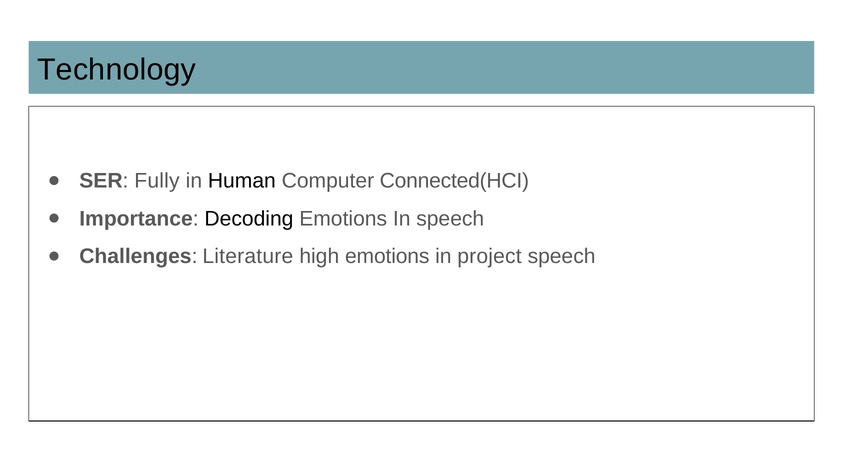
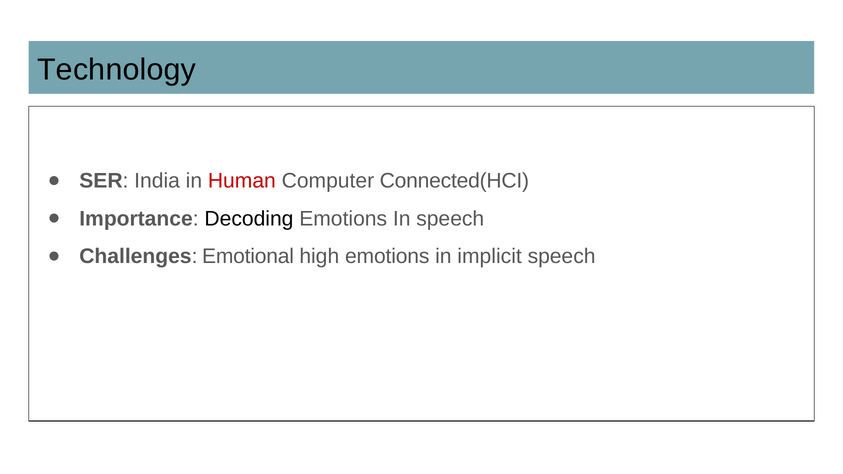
Fully: Fully -> India (157, 181)
Human colour: black -> red (242, 181)
Literature: Literature -> Emotional (248, 257)
project: project -> implicit (490, 257)
